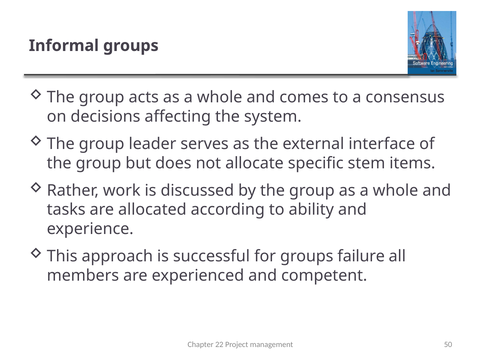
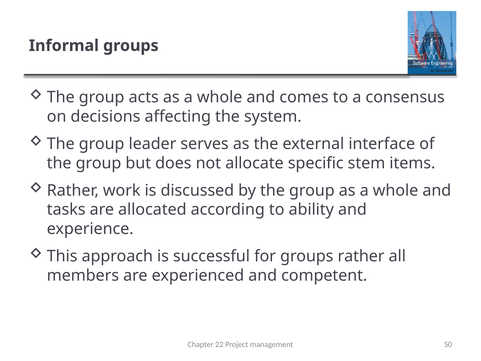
groups failure: failure -> rather (361, 256)
